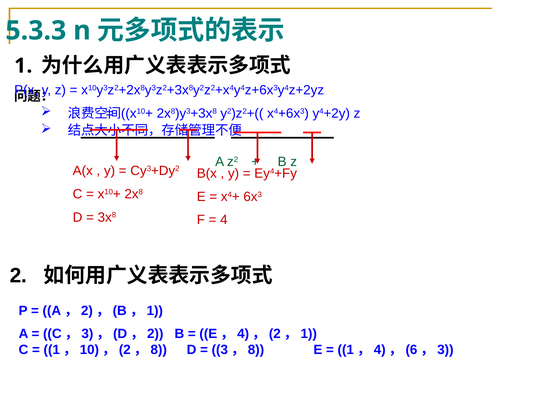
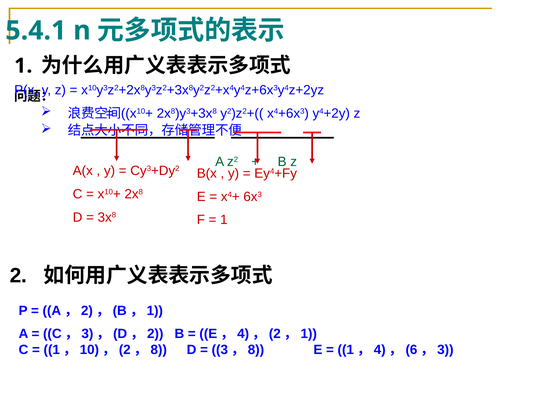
5.3.3: 5.3.3 -> 5.4.1 (36, 31)
4: 4 -> 1 (224, 220)
